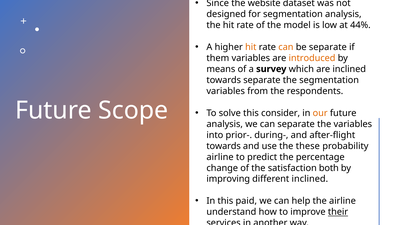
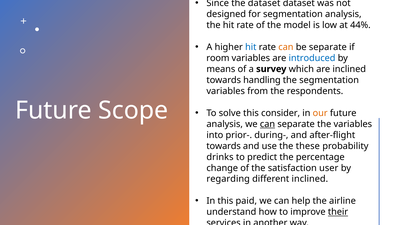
the website: website -> dataset (264, 3)
hit colour: orange -> blue (251, 47)
them: them -> room (218, 58)
introduced colour: orange -> blue (312, 58)
towards separate: separate -> handling (262, 80)
can underline: none -> present (267, 124)
airline: airline -> drinks (220, 157)
both: both -> user (329, 168)
improving: improving -> regarding (228, 179)
